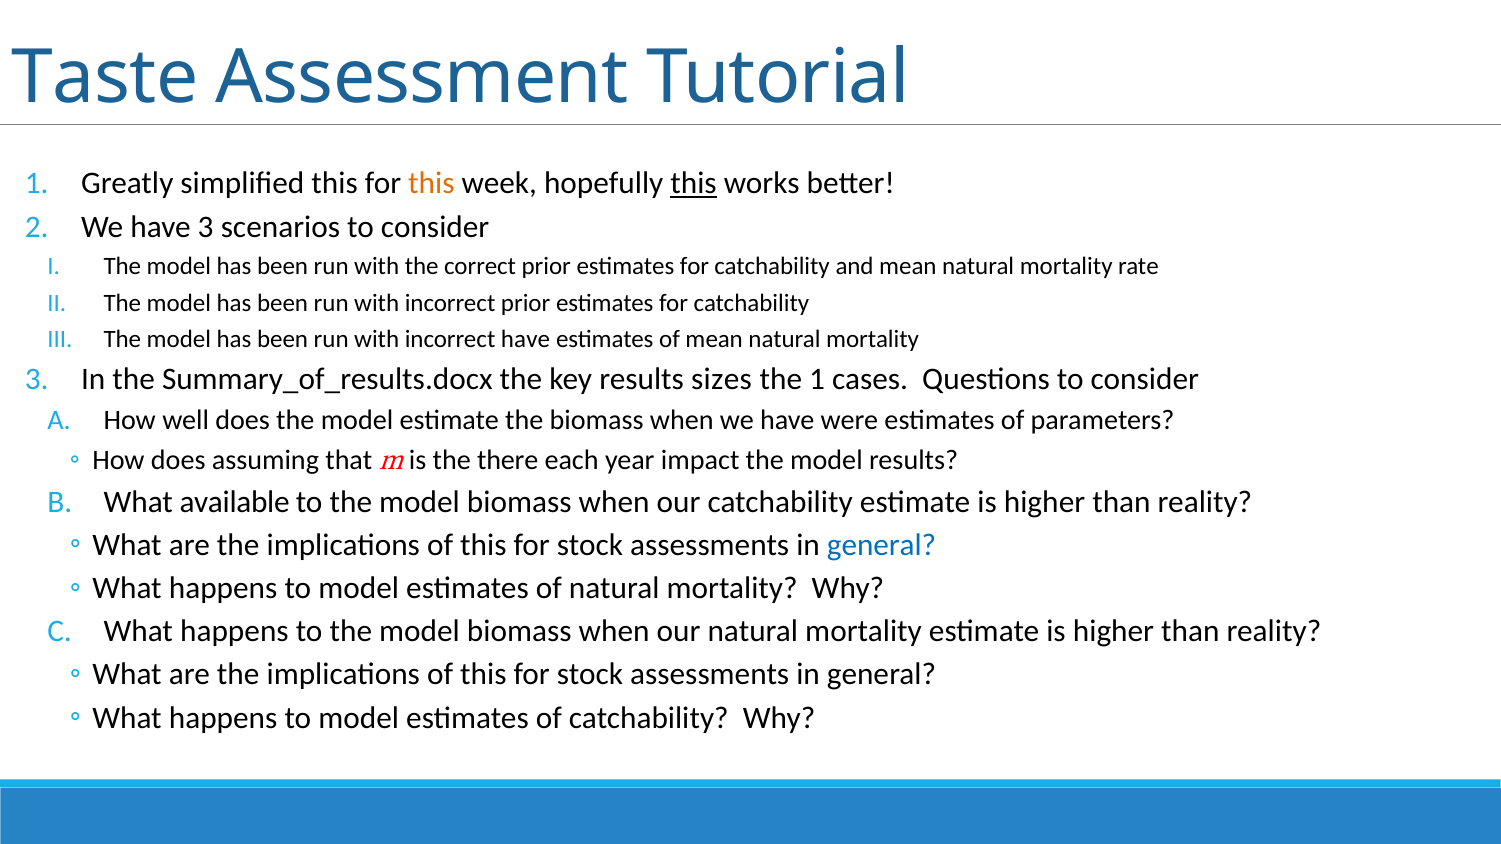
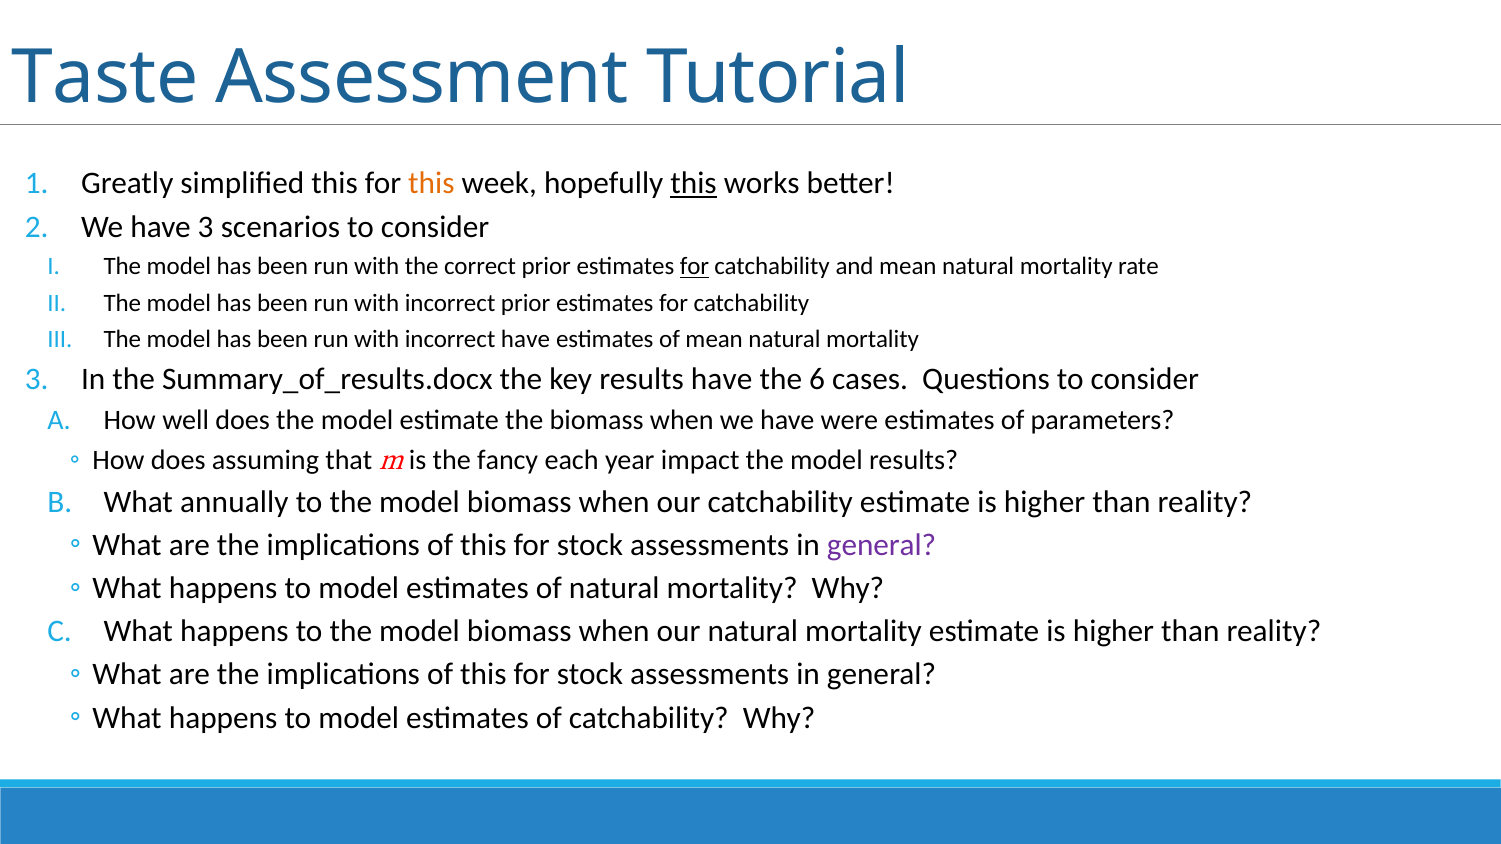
for underline: none -> present (694, 267)
results sizes: sizes -> have (722, 379)
the 1: 1 -> 6 (817, 379)
there: there -> fancy (508, 460)
available: available -> annually (234, 502)
general colour: blue -> purple (882, 545)
